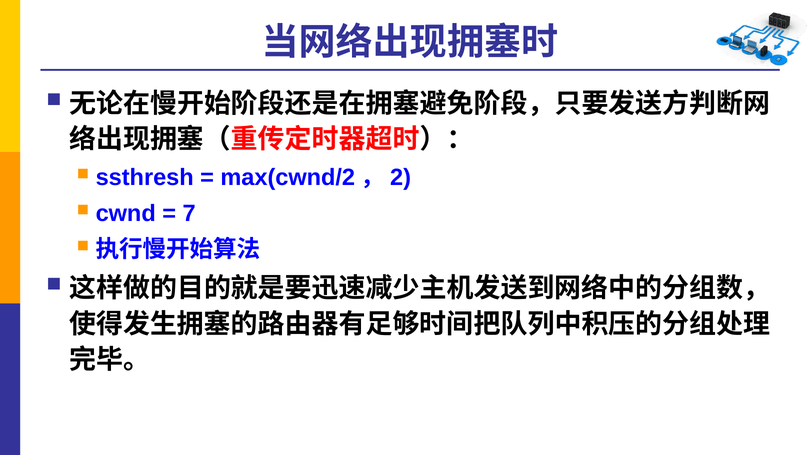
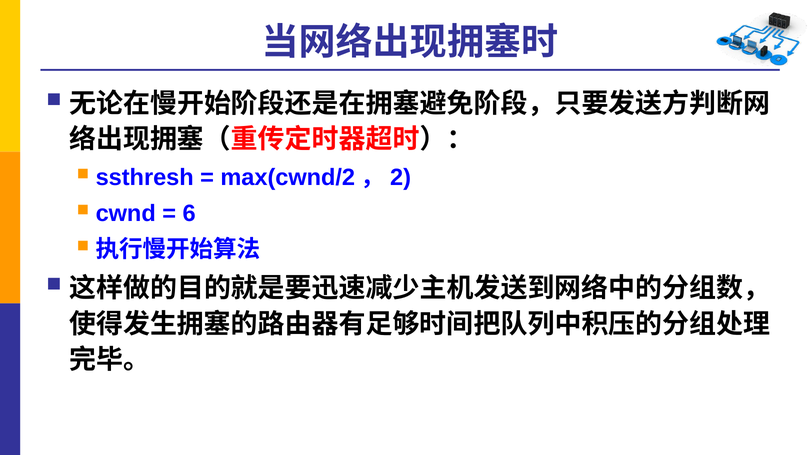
7: 7 -> 6 (189, 213)
